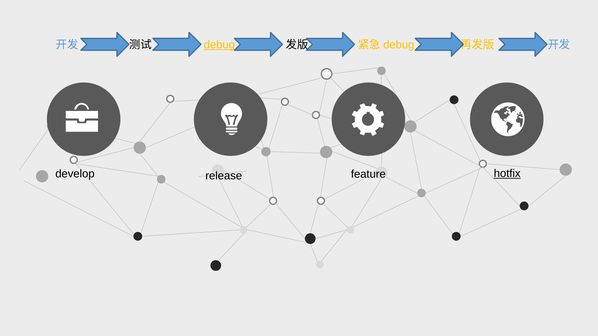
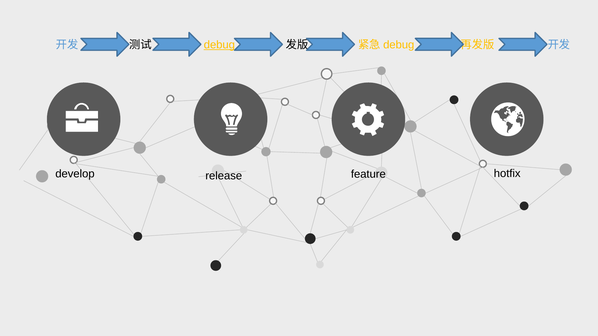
hotfix underline: present -> none (507, 174)
